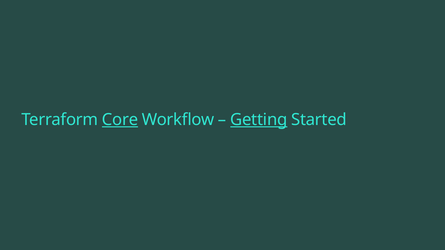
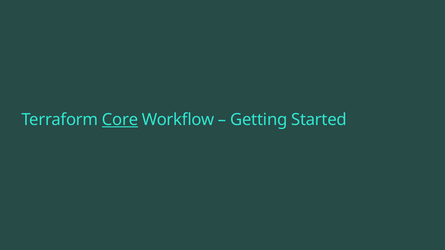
Getting underline: present -> none (259, 120)
